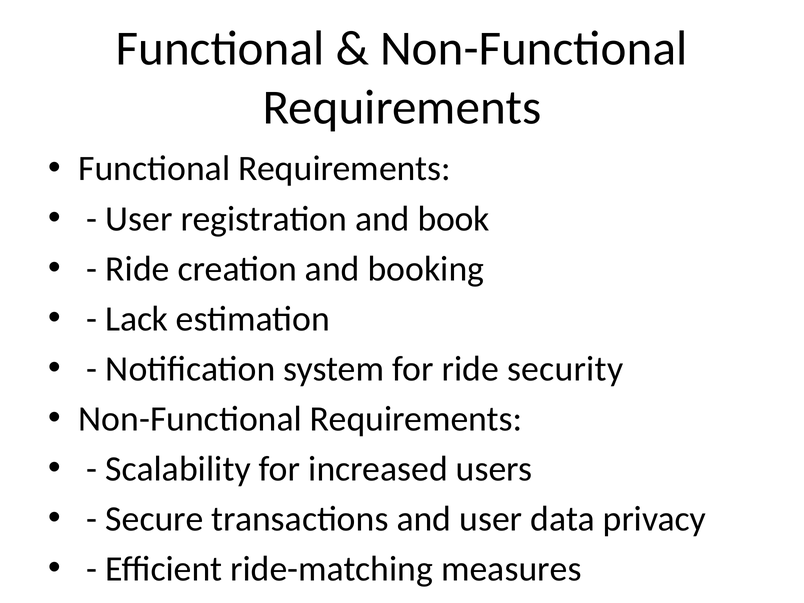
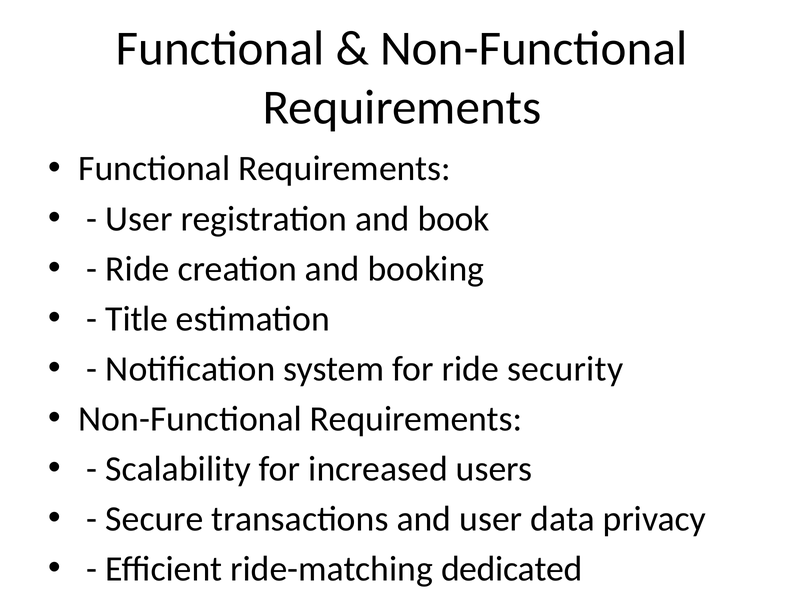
Lack: Lack -> Title (137, 319)
measures: measures -> dedicated (512, 569)
